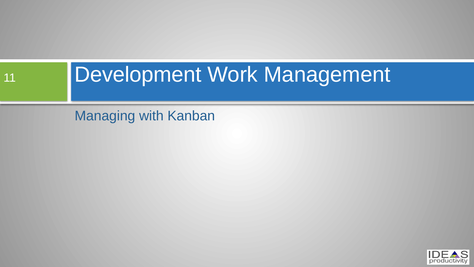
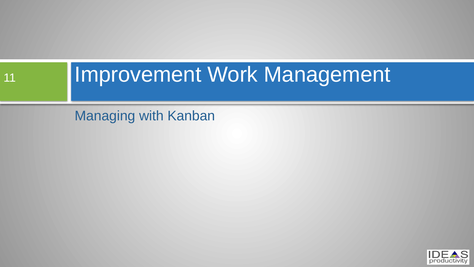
Development: Development -> Improvement (138, 75)
